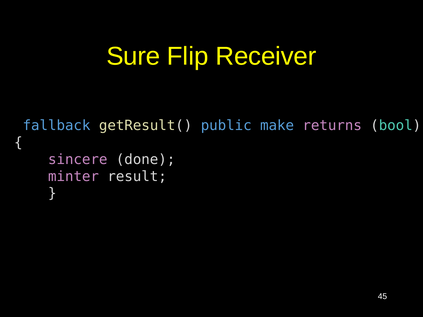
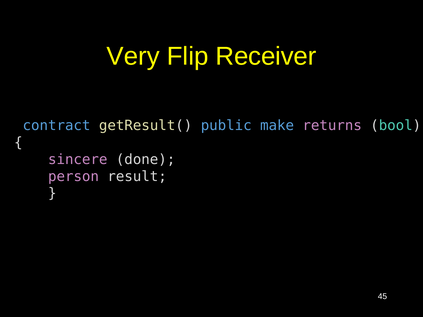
Sure: Sure -> Very (133, 56)
fallback: fallback -> contract (57, 126)
minter: minter -> person (74, 177)
